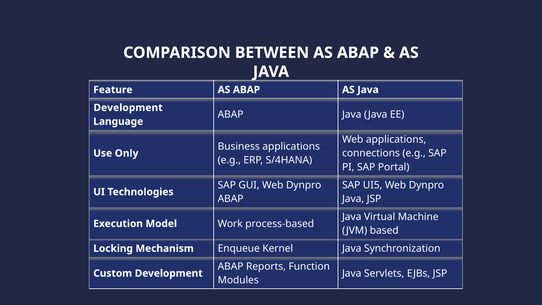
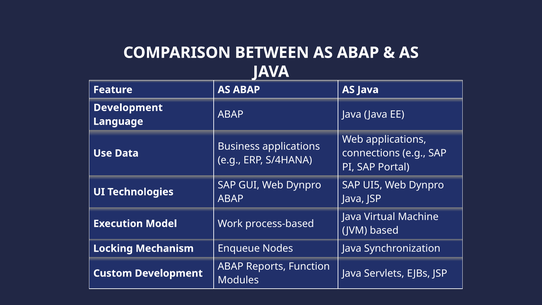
Only: Only -> Data (127, 153)
Kernel: Kernel -> Nodes (278, 248)
